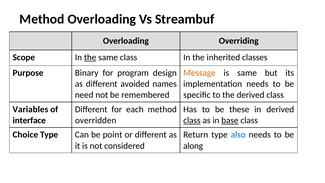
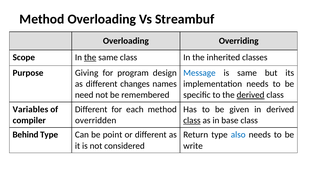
Binary: Binary -> Giving (87, 73)
Message colour: orange -> blue (199, 73)
avoided: avoided -> changes (135, 84)
derived underline: none -> present (251, 95)
these: these -> given (239, 109)
interface: interface -> compiler (29, 120)
base underline: present -> none (230, 120)
Choice: Choice -> Behind (25, 135)
along: along -> write (193, 146)
